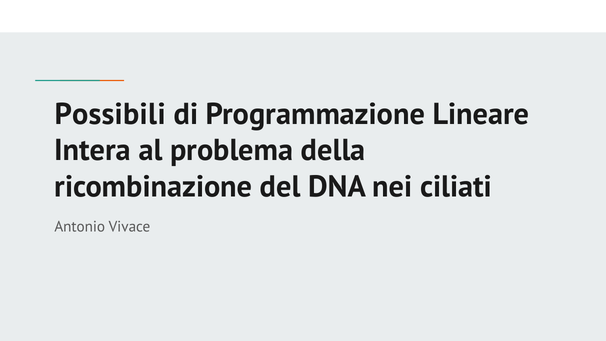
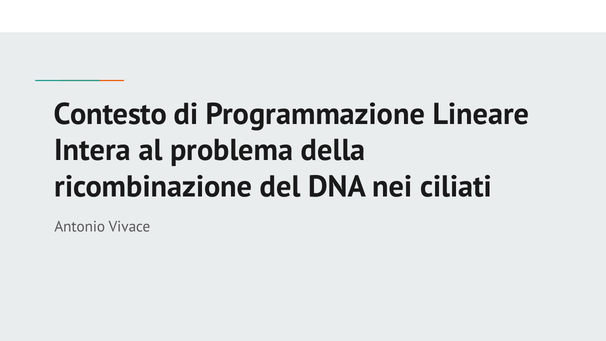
Possibili: Possibili -> Contesto (110, 114)
